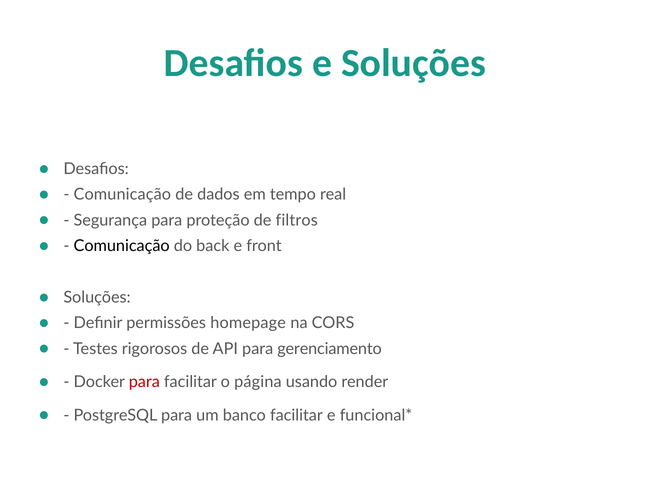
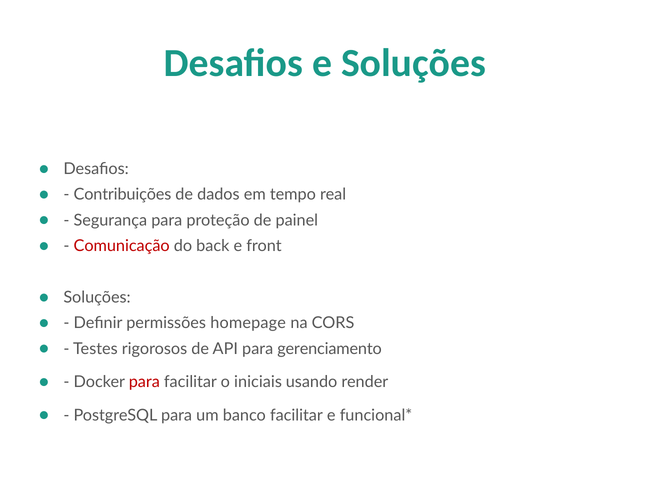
Comunicação: Comunicação -> Contribuições (122, 194)
filtros: filtros -> painel (297, 220)
Comunicação colour: black -> red (122, 246)
página: página -> iniciais (258, 382)
